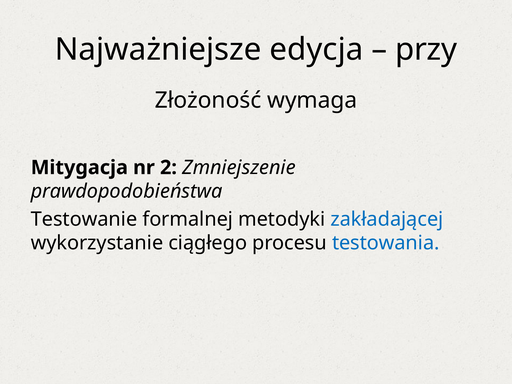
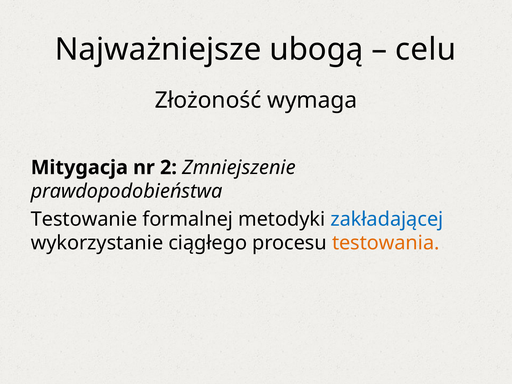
edycja: edycja -> ubogą (317, 50)
przy: przy -> celu (426, 50)
testowania colour: blue -> orange (386, 243)
